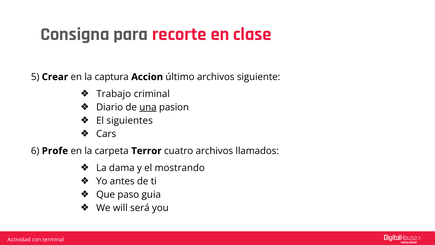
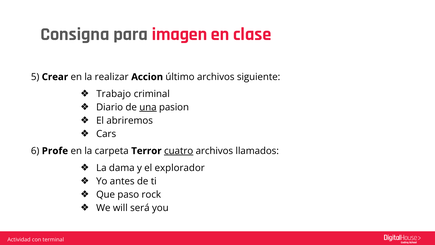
recorte: recorte -> imagen (180, 34)
captura: captura -> realizar (112, 77)
siguientes: siguientes -> abriremos (130, 120)
cuatro underline: none -> present (179, 151)
mostrando: mostrando -> explorador (180, 168)
guia: guia -> rock (151, 194)
